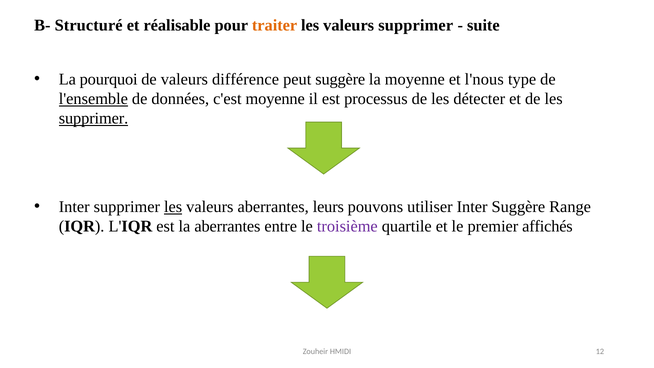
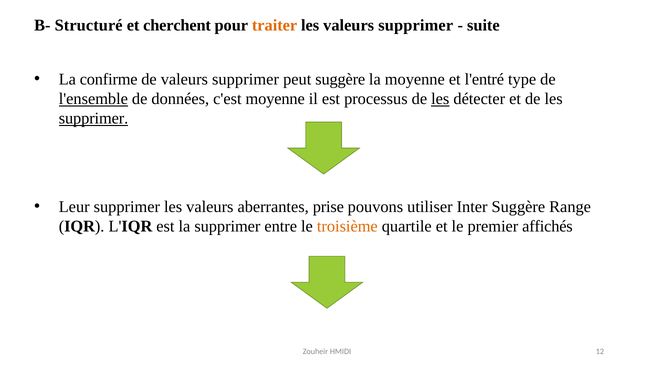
réalisable: réalisable -> cherchent (177, 25)
pourquoi: pourquoi -> confirme (109, 79)
de valeurs différence: différence -> supprimer (246, 79)
l'nous: l'nous -> l'entré (484, 79)
les underline: none -> present (440, 99)
Inter: Inter -> Leur (74, 207)
les underline: present -> none (173, 207)
leurs: leurs -> prise (328, 207)
la aberrantes: aberrantes -> supprimer (227, 226)
troisième colour: purple -> orange (347, 226)
